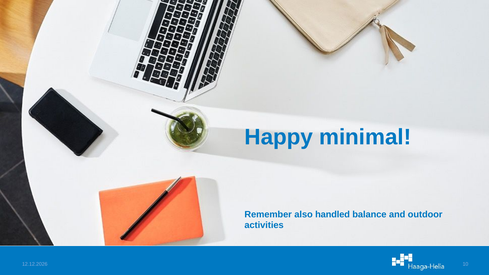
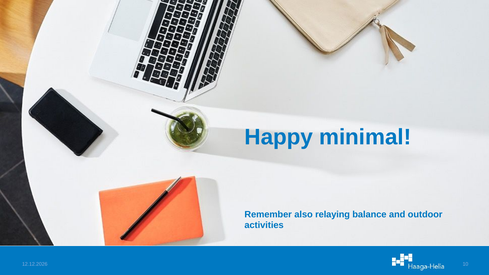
handled: handled -> relaying (333, 214)
